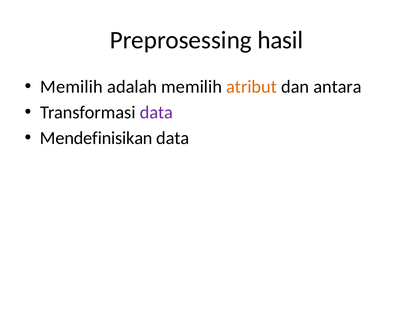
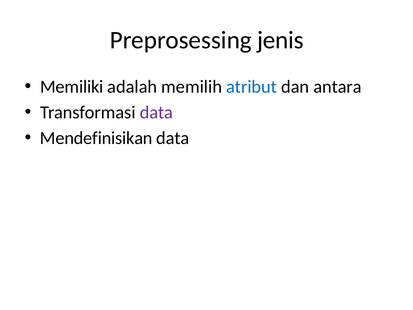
hasil: hasil -> jenis (280, 40)
Memilih: Memilih -> Memiliki (72, 87)
atribut colour: orange -> blue (252, 87)
